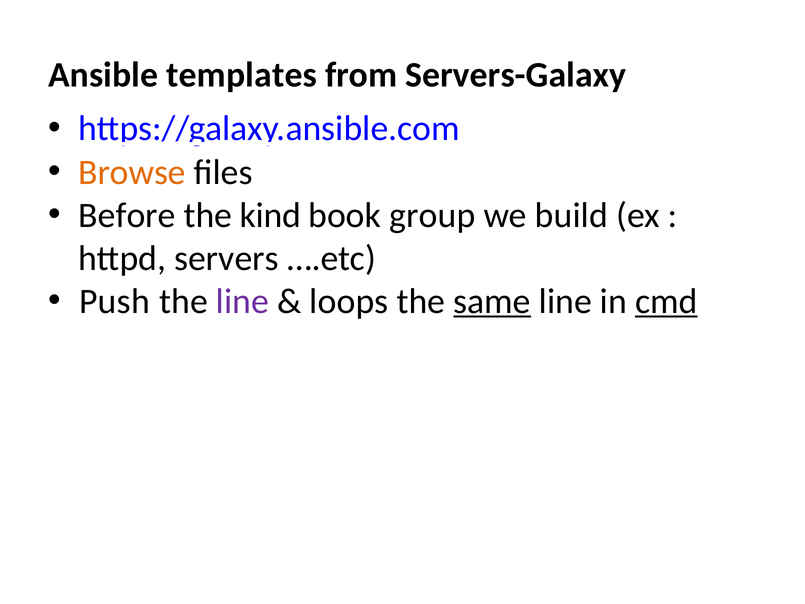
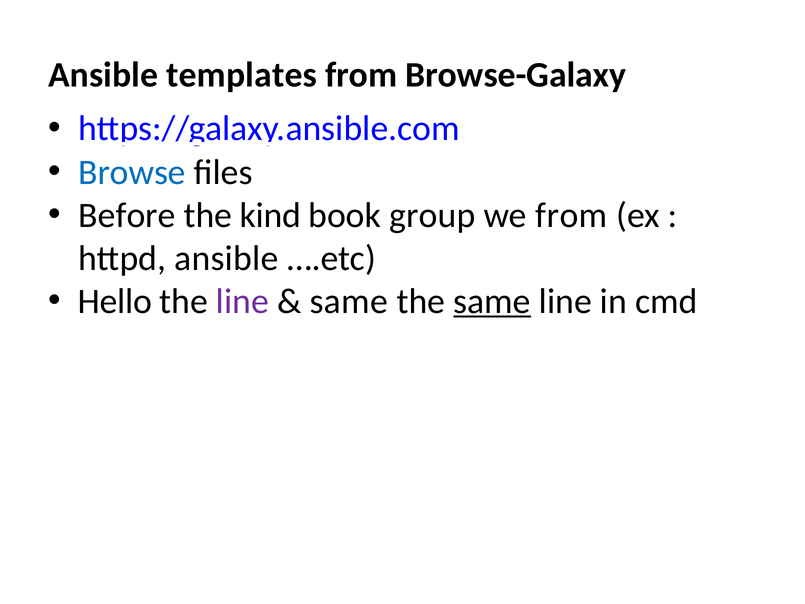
Servers-Galaxy: Servers-Galaxy -> Browse-Galaxy (516, 75)
Browse colour: orange -> blue (132, 172)
we build: build -> from (571, 215)
httpd servers: servers -> ansible (226, 258)
Push: Push -> Hello (115, 301)
loops: loops -> same (349, 301)
cmd underline: present -> none (666, 301)
